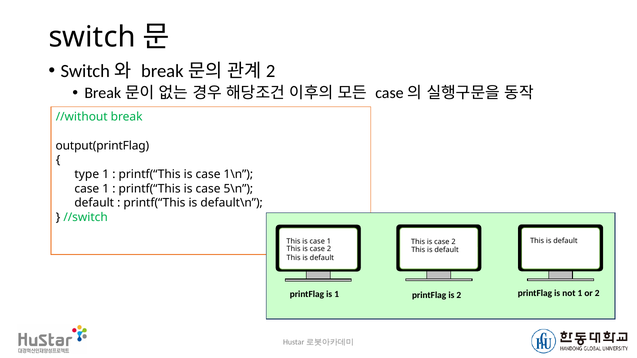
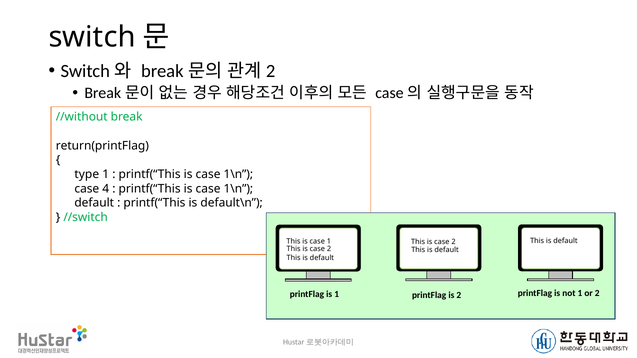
output(printFlag: output(printFlag -> return(printFlag (102, 146)
1: 1 -> 4 (106, 189)
5\n: 5\n -> 1\n (238, 189)
